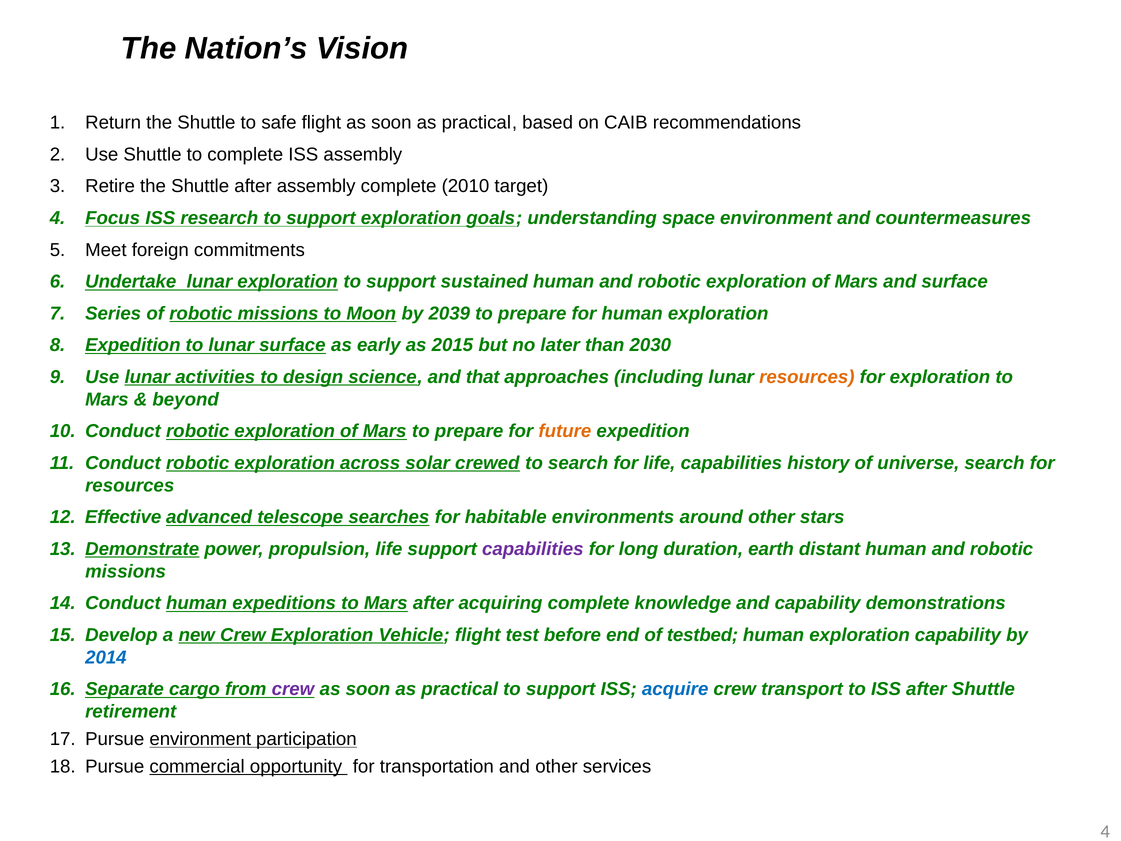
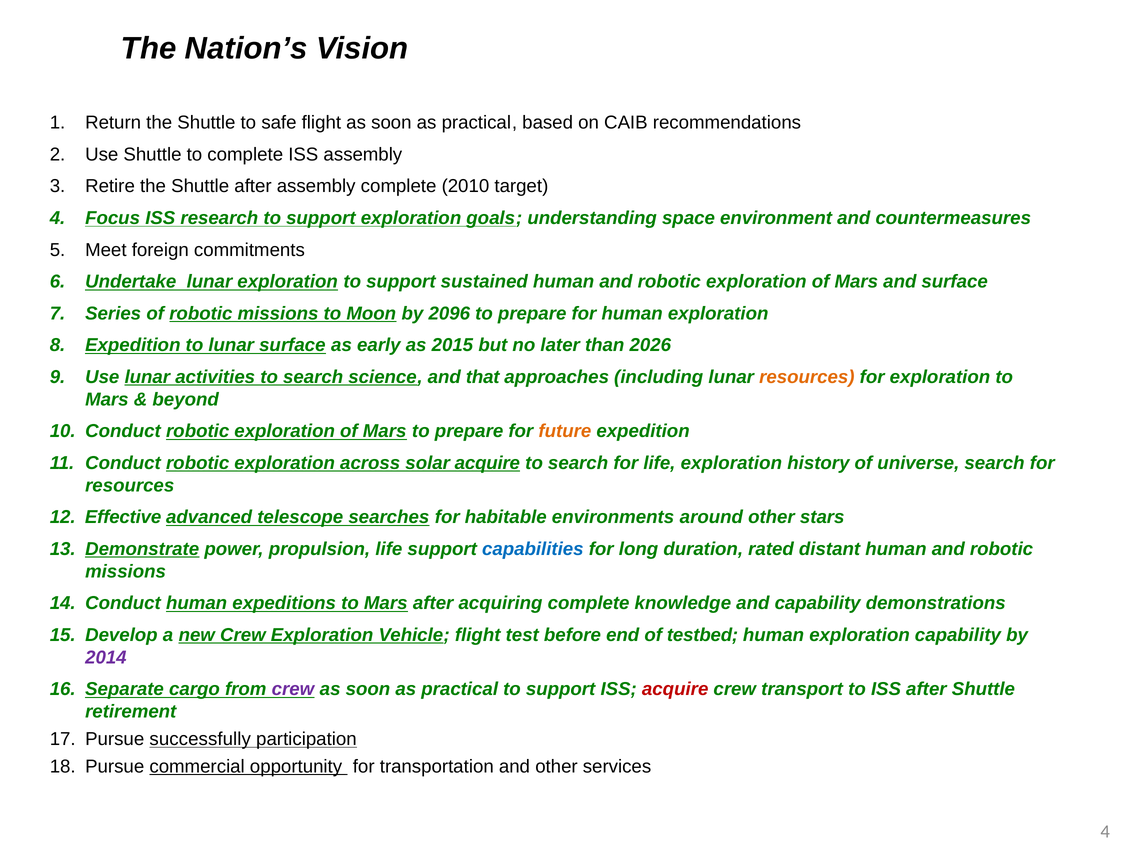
2039: 2039 -> 2096 (449, 313)
2030: 2030 -> 2026 (650, 345)
activities to design: design -> search (313, 377)
solar crewed: crewed -> acquire (487, 463)
life capabilities: capabilities -> exploration (731, 463)
capabilities colour: purple -> blue (533, 549)
earth: earth -> rated (771, 549)
2014 colour: blue -> purple (106, 657)
acquire colour: blue -> red (675, 689)
Pursue environment: environment -> successfully (200, 739)
